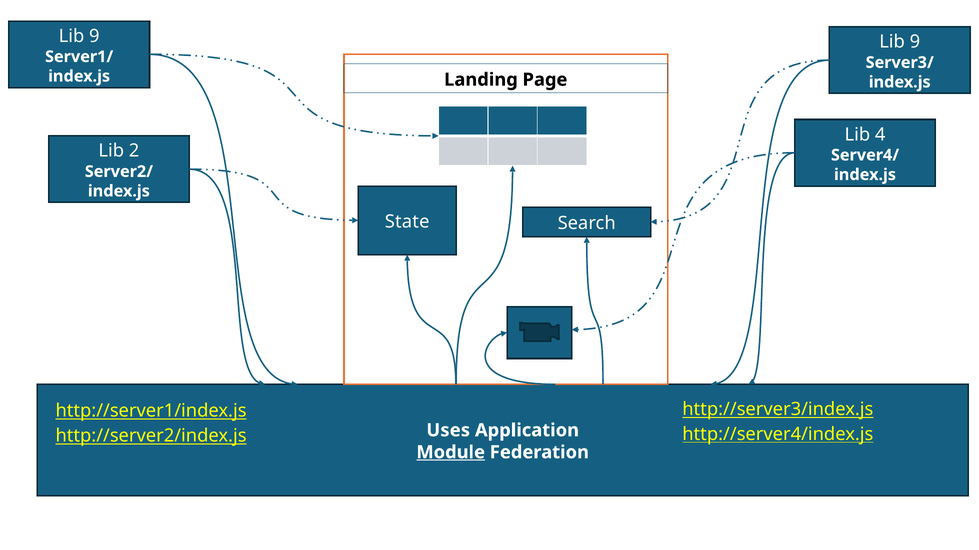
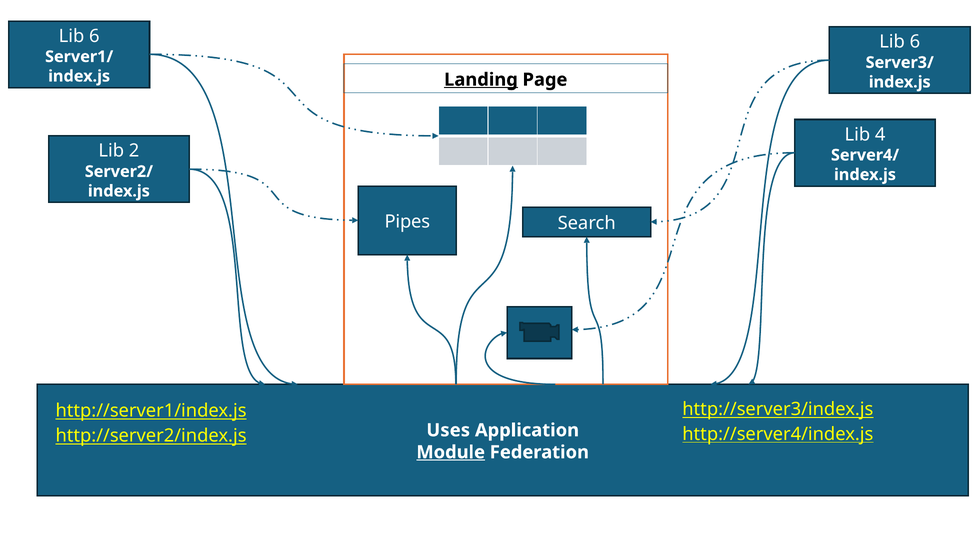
9: 9 -> 6 (94, 36)
9: 9 -> 6 (915, 42)
Landing underline: none -> present (481, 80)
State: State -> Pipes (407, 222)
